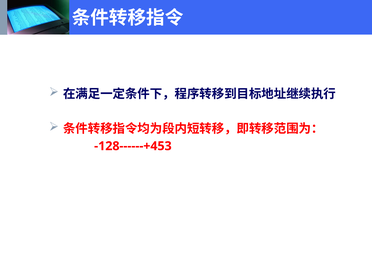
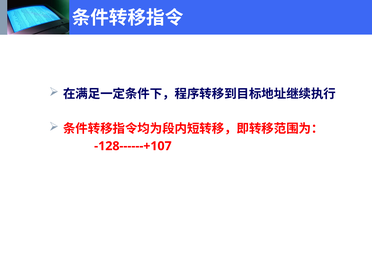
-128------+453: -128------+453 -> -128------+107 (133, 146)
